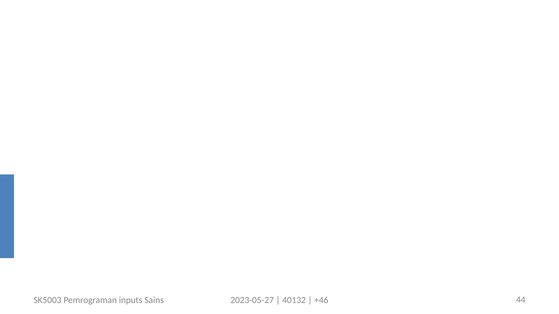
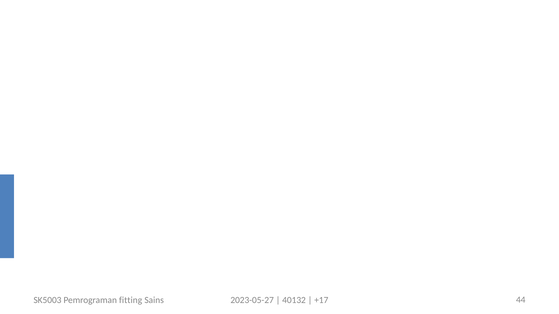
inputs: inputs -> fitting (131, 300)
+46: +46 -> +17 (321, 300)
